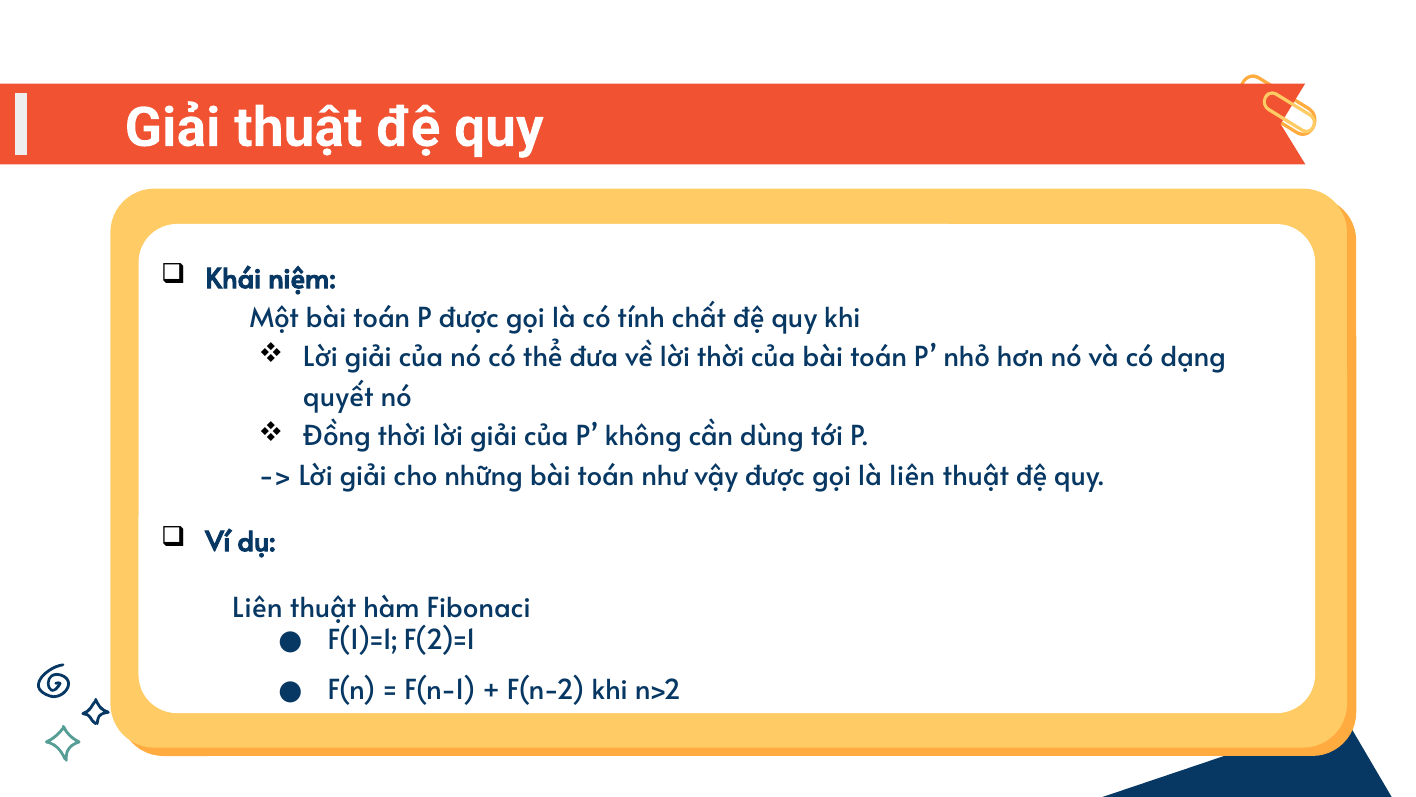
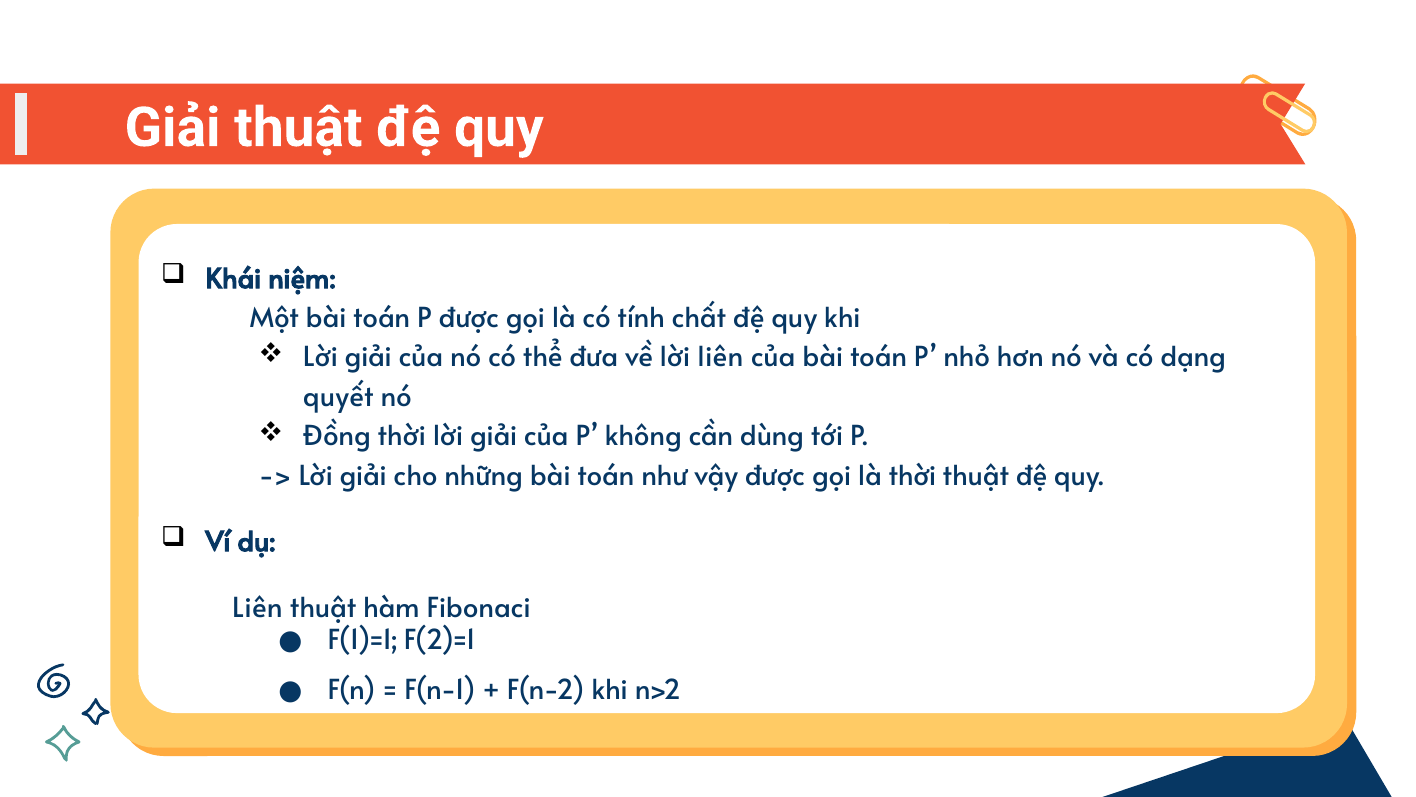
lời thời: thời -> liên (720, 358)
là liên: liên -> thời (912, 476)
